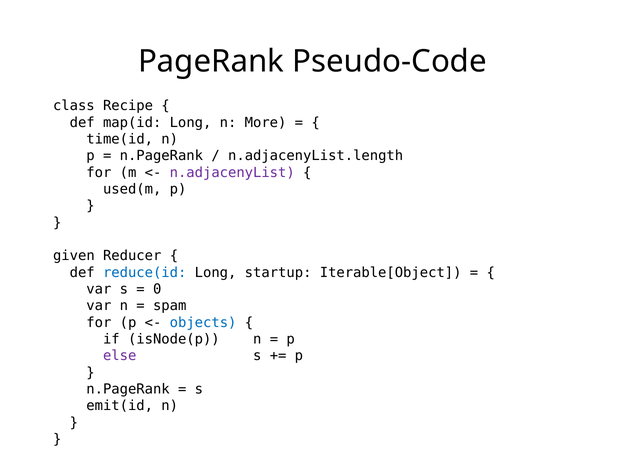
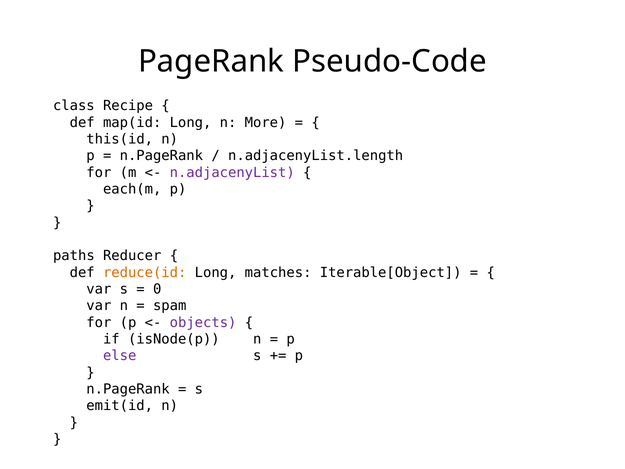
time(id: time(id -> this(id (120, 139)
used(m: used(m -> each(m (132, 189)
given: given -> paths (74, 256)
reduce(id colour: blue -> orange (145, 272)
startup: startup -> matches (278, 272)
objects colour: blue -> purple (203, 322)
